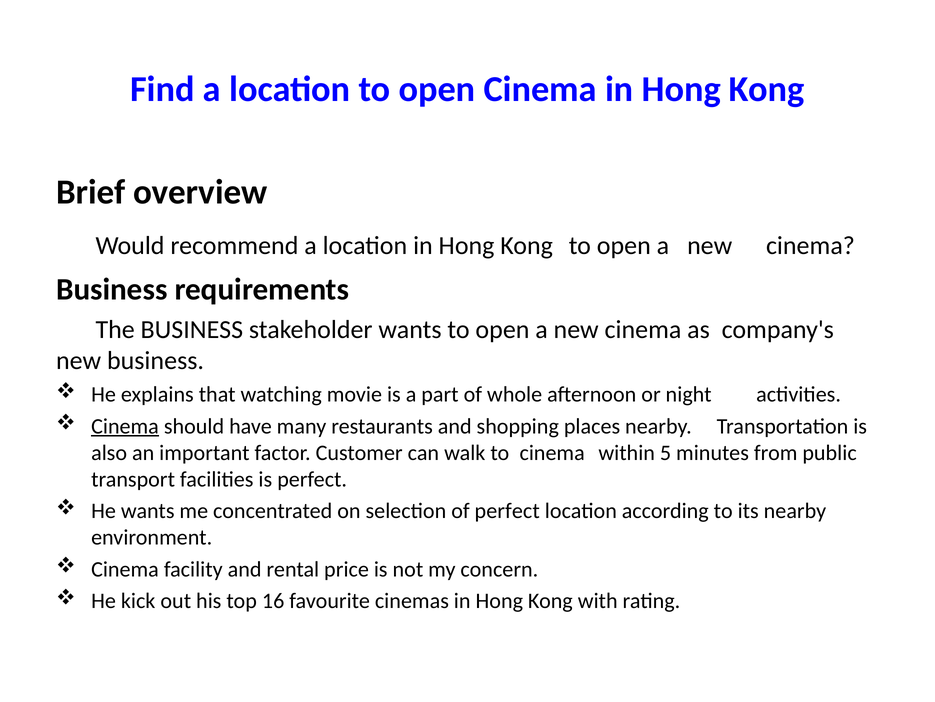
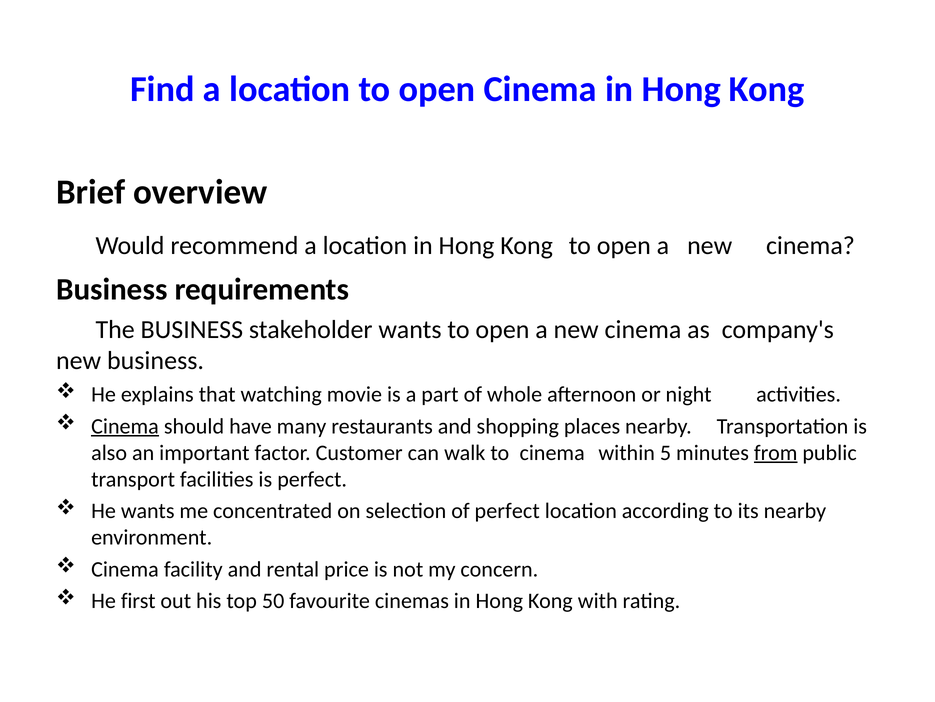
from underline: none -> present (776, 452)
kick: kick -> first (138, 600)
16: 16 -> 50 (273, 600)
